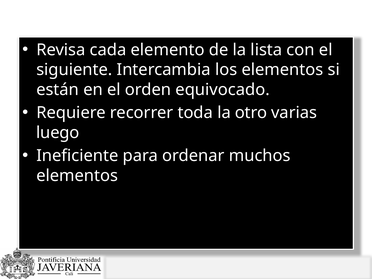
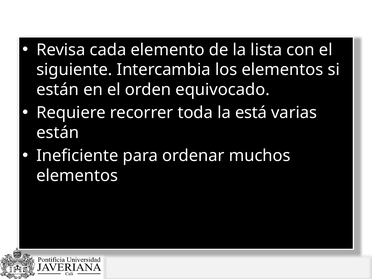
otro: otro -> está (251, 113)
luego: luego -> están (58, 133)
